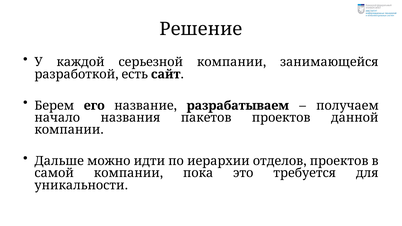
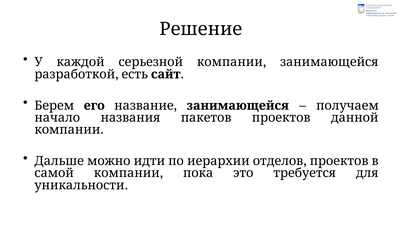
название разрабатываем: разрабатываем -> занимающейся (238, 106)
